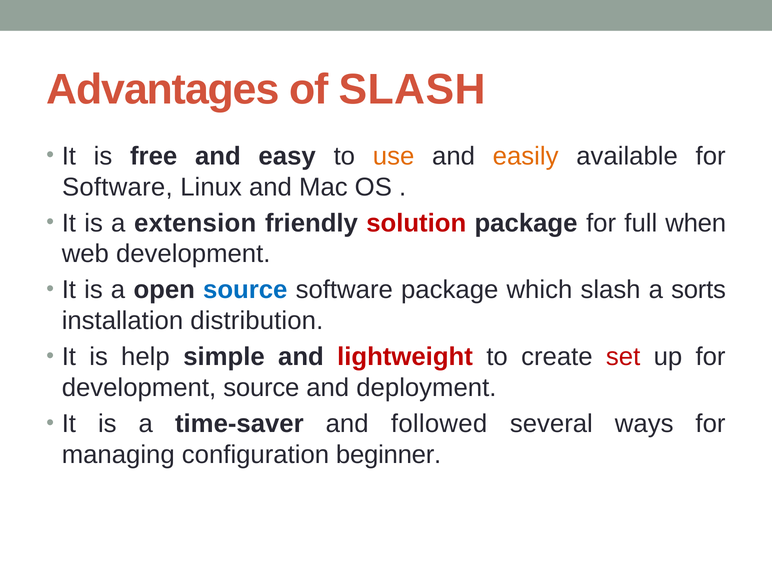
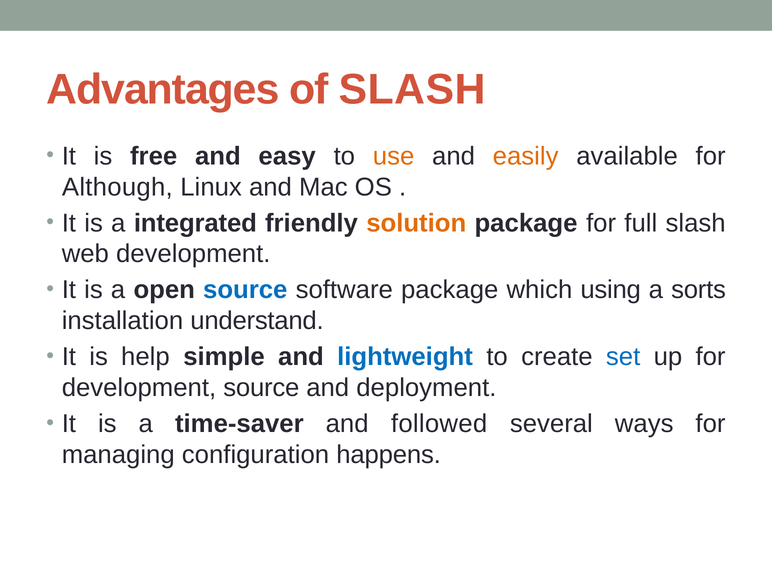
Software: Software -> Although (117, 187)
extension: extension -> integrated (195, 223)
solution colour: red -> orange (416, 223)
full when: when -> slash (696, 223)
which slash: slash -> using (611, 290)
distribution: distribution -> understand (257, 321)
lightweight colour: red -> blue (405, 357)
set colour: red -> blue (623, 357)
beginner: beginner -> happens (389, 455)
